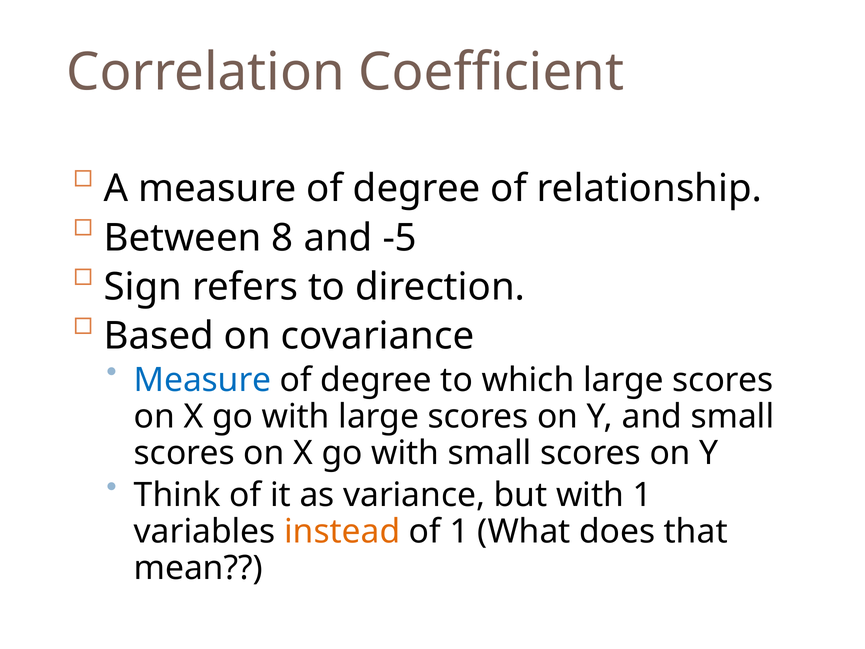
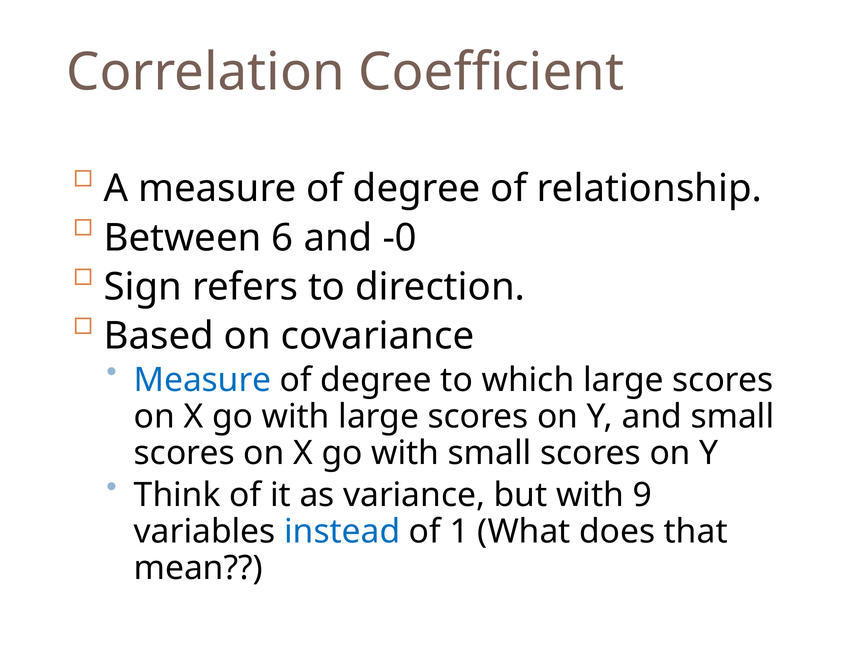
8: 8 -> 6 (282, 238)
-5: -5 -> -0 (400, 238)
with 1: 1 -> 9 (642, 495)
instead colour: orange -> blue (342, 531)
